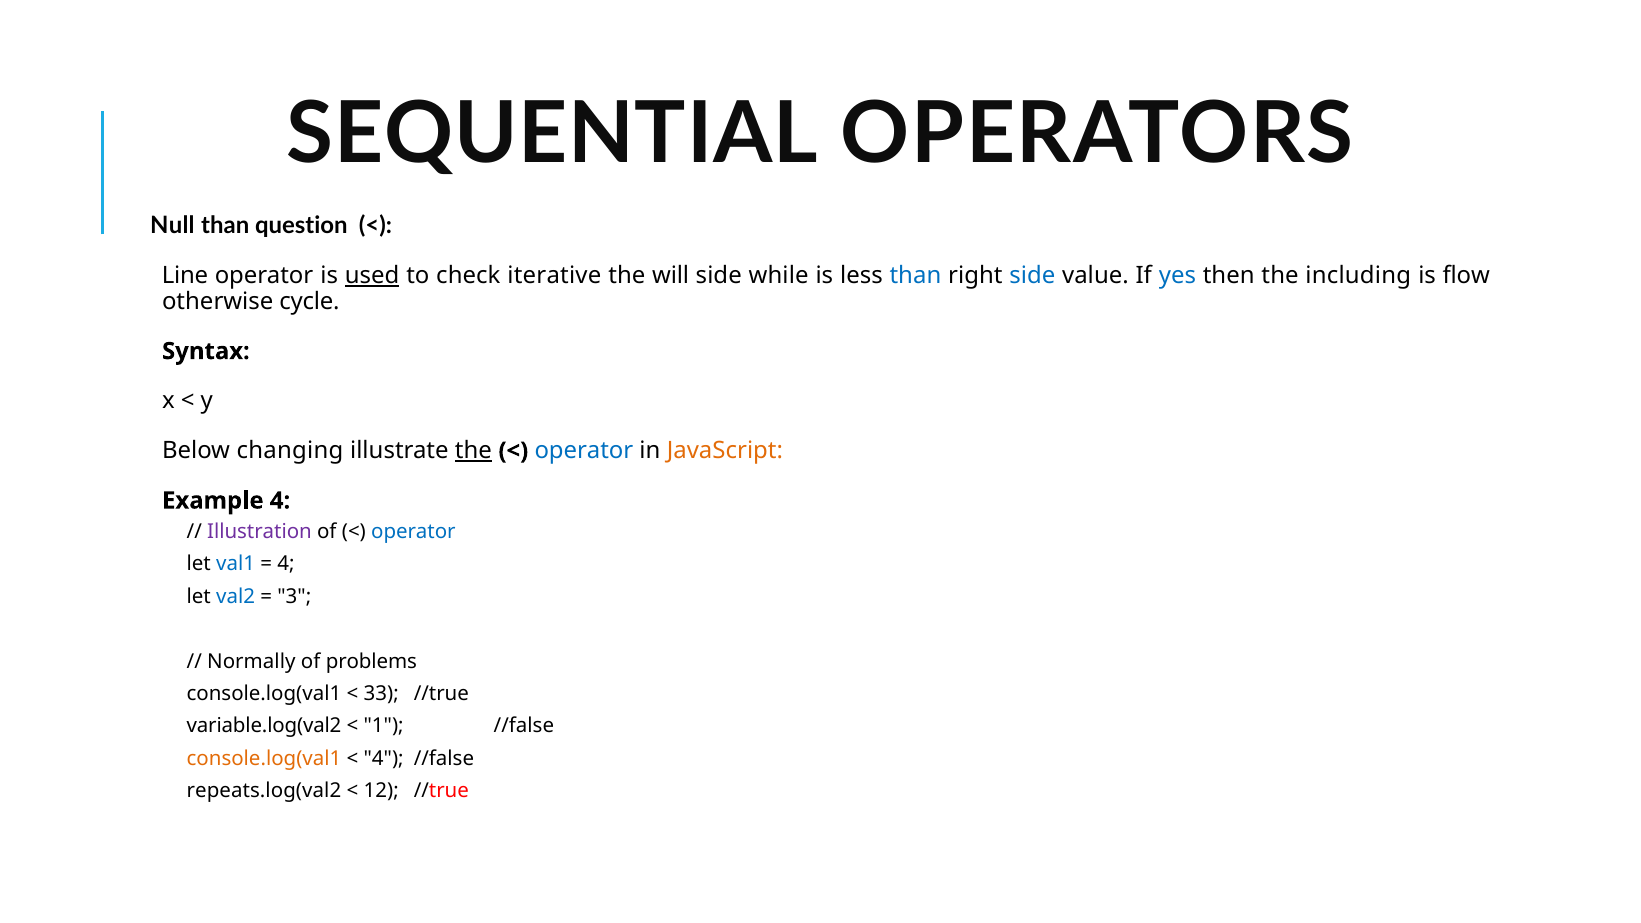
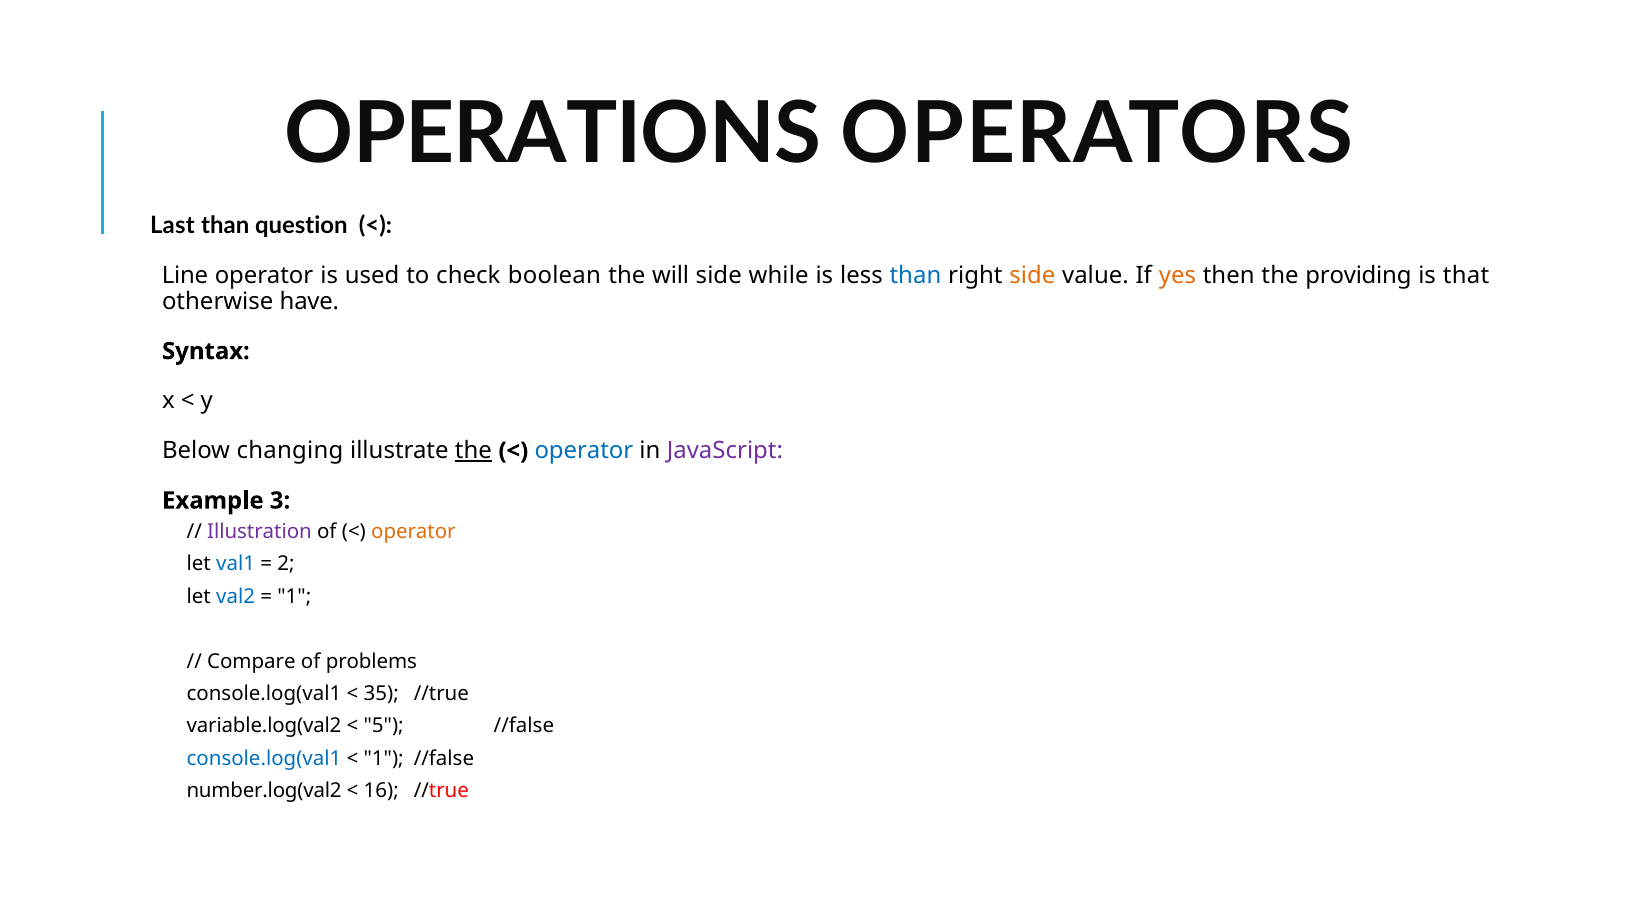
SEQUENTIAL: SEQUENTIAL -> OPERATIONS (553, 134)
Null: Null -> Last (172, 226)
used underline: present -> none (372, 276)
iterative: iterative -> boolean (554, 276)
side colour: blue -> orange (1032, 276)
yes colour: blue -> orange (1177, 276)
including: including -> providing (1358, 276)
flow: flow -> that (1466, 276)
cycle: cycle -> have (309, 301)
JavaScript colour: orange -> purple (725, 451)
Example 4: 4 -> 3 (280, 501)
operator colour: blue -> orange (413, 532)
4: 4 -> 2 (286, 564)
3: 3 -> 1 (294, 596)
Normally: Normally -> Compare (251, 661)
33: 33 -> 35 (381, 694)
1: 1 -> 5 (384, 726)
console.log(val1 colour: orange -> blue (264, 759)
4: 4 -> 1 (384, 759)
repeats.log(val2: repeats.log(val2 -> number.log(val2 (264, 791)
12: 12 -> 16 (381, 791)
